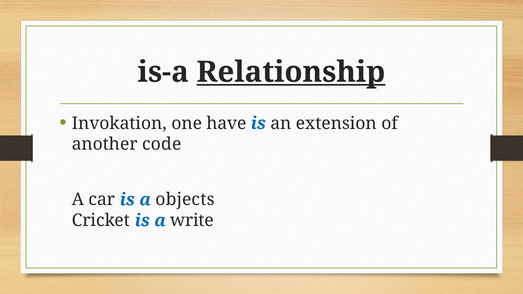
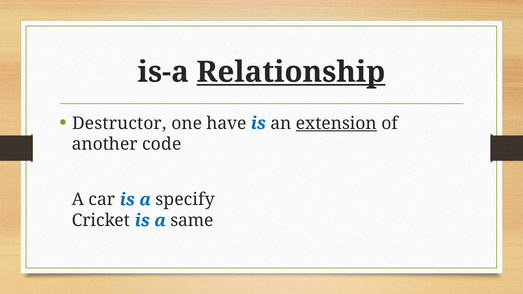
Invokation: Invokation -> Destructor (119, 123)
extension underline: none -> present (336, 123)
objects: objects -> specify (185, 200)
write: write -> same (192, 221)
